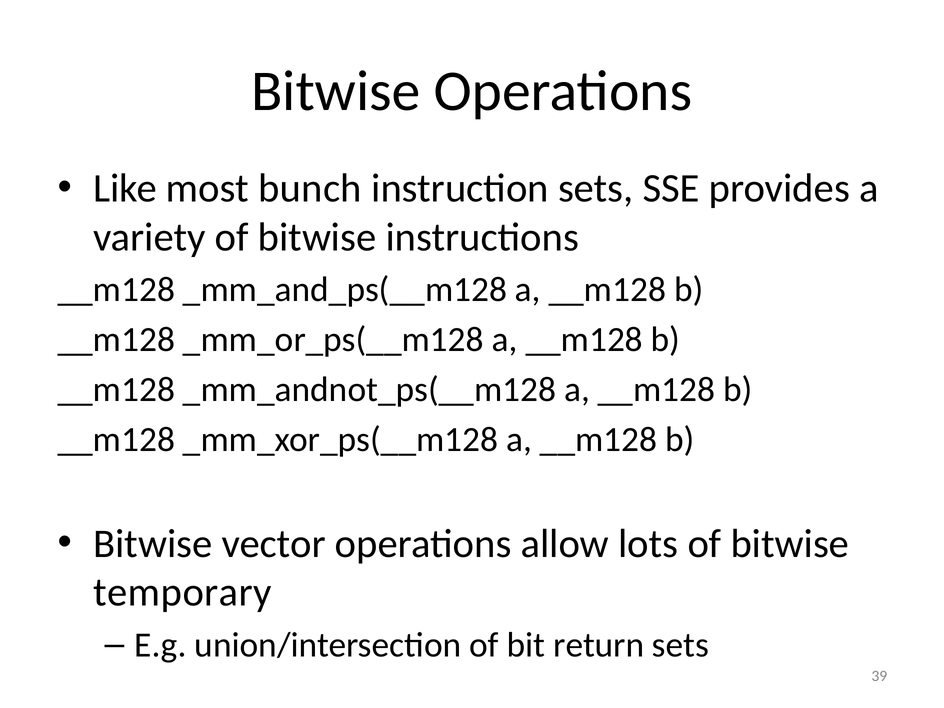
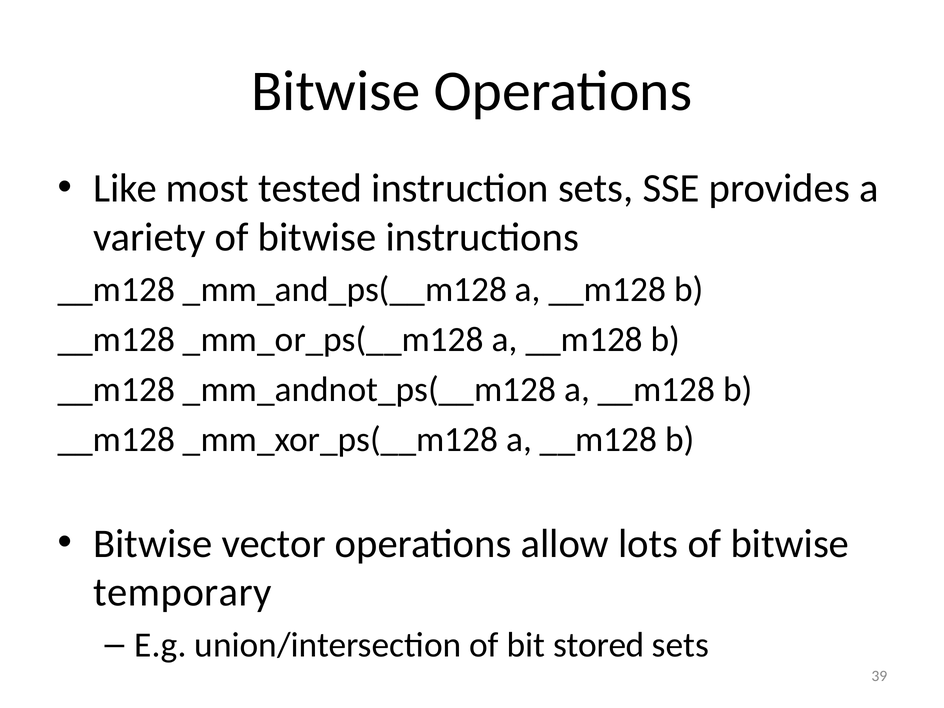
bunch: bunch -> tested (310, 188)
return: return -> stored (599, 645)
